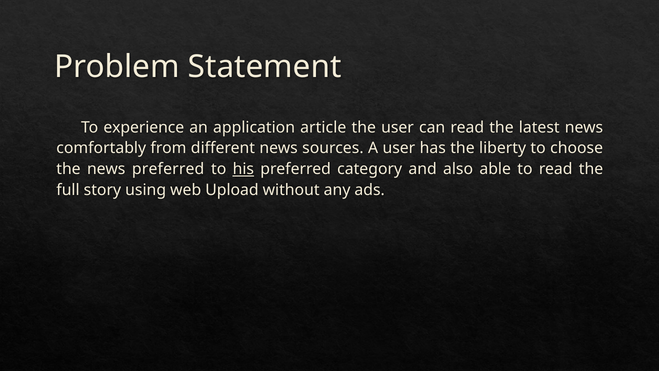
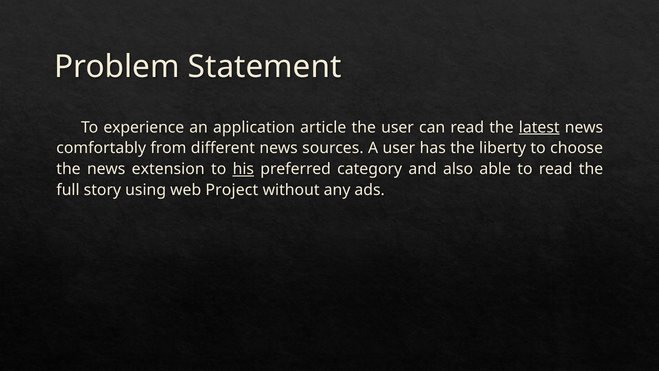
latest underline: none -> present (539, 127)
news preferred: preferred -> extension (168, 169)
Upload: Upload -> Project (232, 190)
